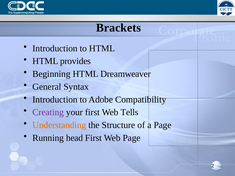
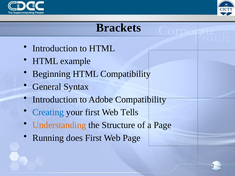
provides: provides -> example (75, 61)
HTML Dreamweaver: Dreamweaver -> Compatibility (126, 74)
Creating colour: purple -> blue (48, 112)
head: head -> does (74, 138)
